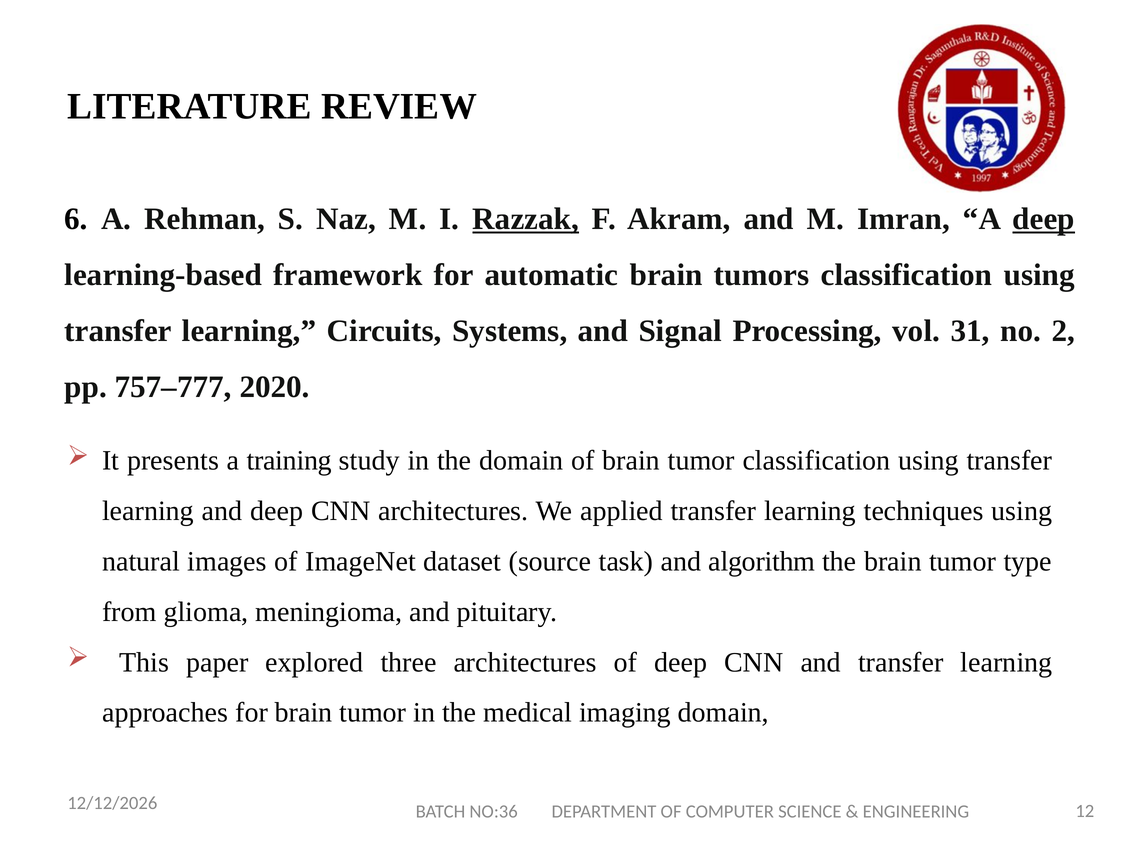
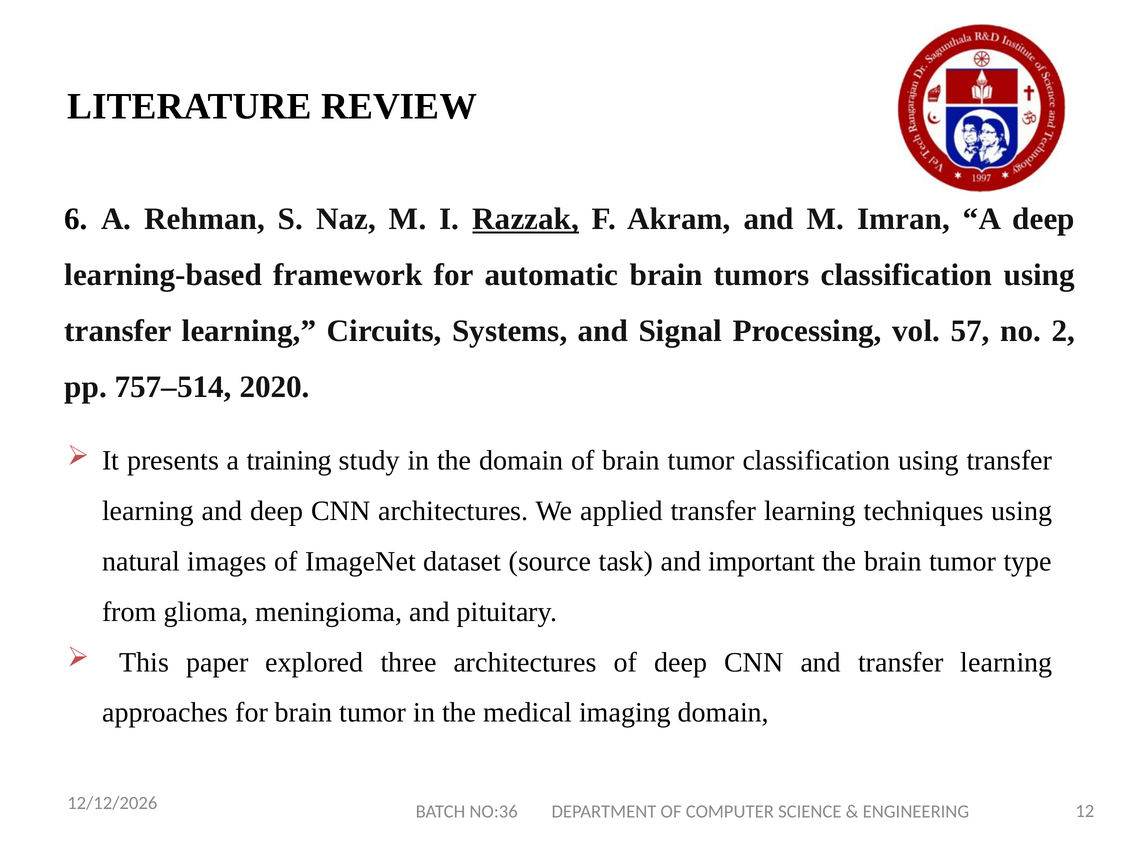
deep underline: present -> none (1044, 219)
31: 31 -> 57 (970, 331)
757–777: 757–777 -> 757–514 (173, 387)
algorithm: algorithm -> important (762, 562)
